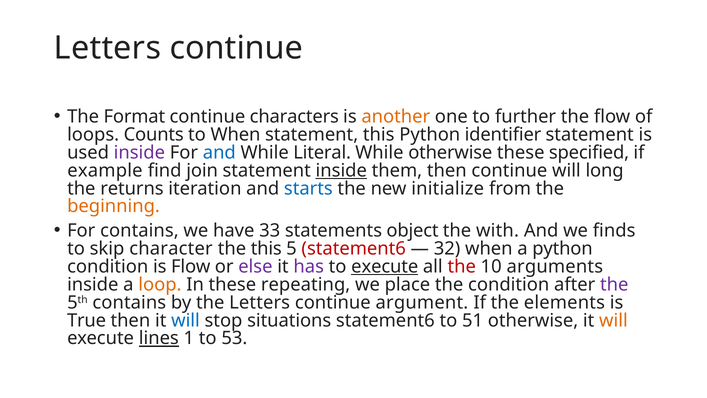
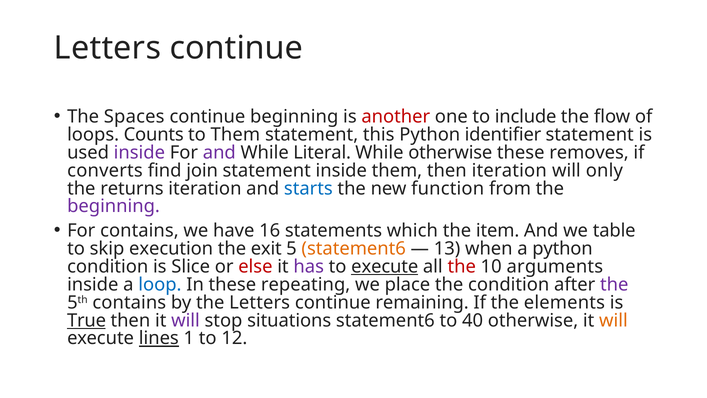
Format: Format -> Spaces (134, 117)
continue characters: characters -> beginning (294, 117)
another colour: orange -> red (396, 117)
further: further -> include (526, 117)
to When: When -> Them (235, 135)
and colour: blue -> purple (219, 153)
specified: specified -> removes (589, 153)
example: example -> converts (105, 170)
inside underline: present -> none (341, 170)
then continue: continue -> iteration (509, 170)
long: long -> only (604, 170)
initialize: initialize -> function (448, 188)
beginning colour: orange -> purple (114, 206)
33: 33 -> 16 (270, 231)
object: object -> which (412, 231)
with: with -> item (498, 231)
finds: finds -> table (614, 231)
character: character -> execution (171, 249)
the this: this -> exit (266, 249)
statement6 colour: red -> orange (354, 249)
32: 32 -> 13 (447, 249)
is Flow: Flow -> Slice (191, 266)
else colour: purple -> red (255, 266)
loop colour: orange -> blue (160, 284)
argument: argument -> remaining (422, 302)
True underline: none -> present (87, 320)
will colour: blue -> purple (186, 320)
51: 51 -> 40 (473, 320)
53: 53 -> 12 (234, 338)
